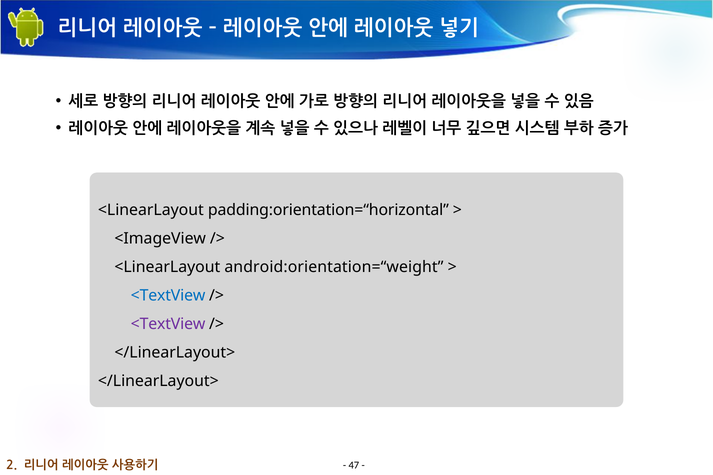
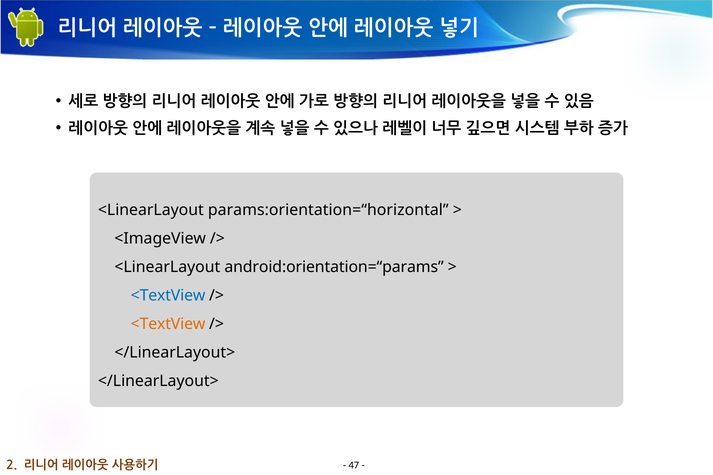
padding:orientation=“horizontal: padding:orientation=“horizontal -> params:orientation=“horizontal (328, 210)
android:orientation=“weight: android:orientation=“weight -> android:orientation=“params (334, 267)
<TextView colour: purple -> orange (168, 324)
